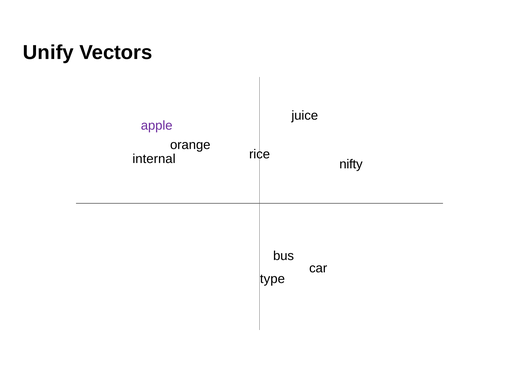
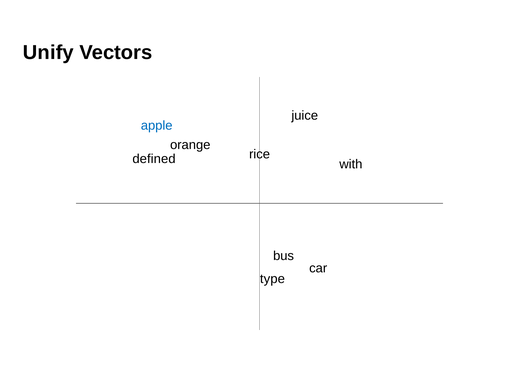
apple colour: purple -> blue (157, 126)
internal: internal -> defined (154, 159)
nifty: nifty -> with (351, 164)
